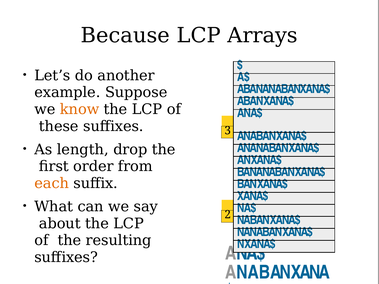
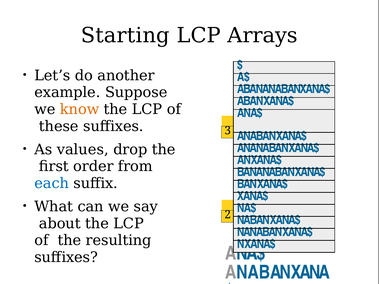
Because: Because -> Starting (125, 35)
length: length -> values (83, 150)
each colour: orange -> blue (52, 183)
